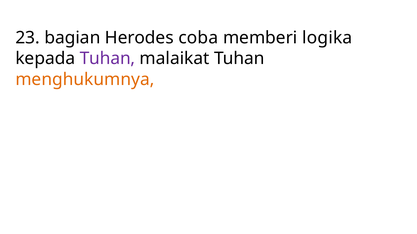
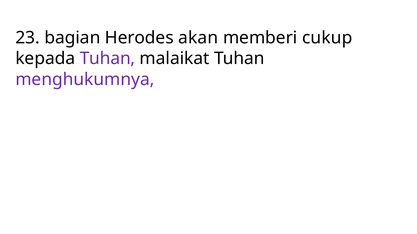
coba: coba -> akan (198, 38)
logika: logika -> cukup (327, 38)
menghukumnya colour: orange -> purple (85, 79)
